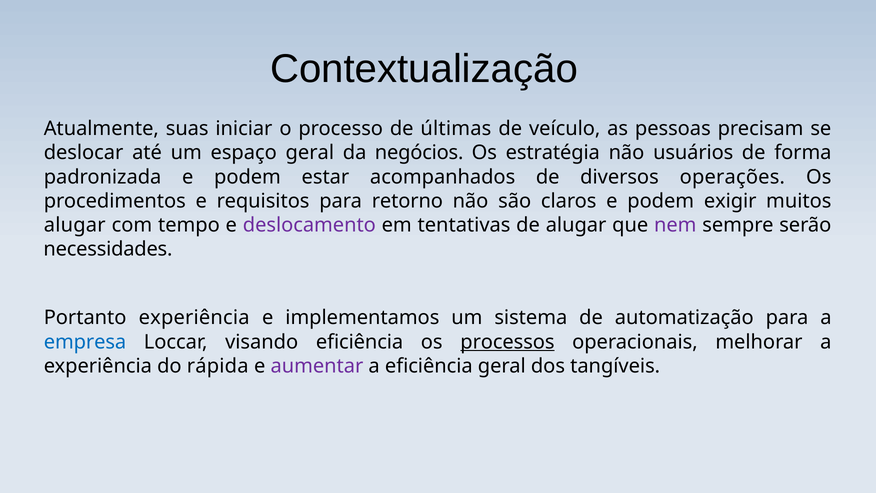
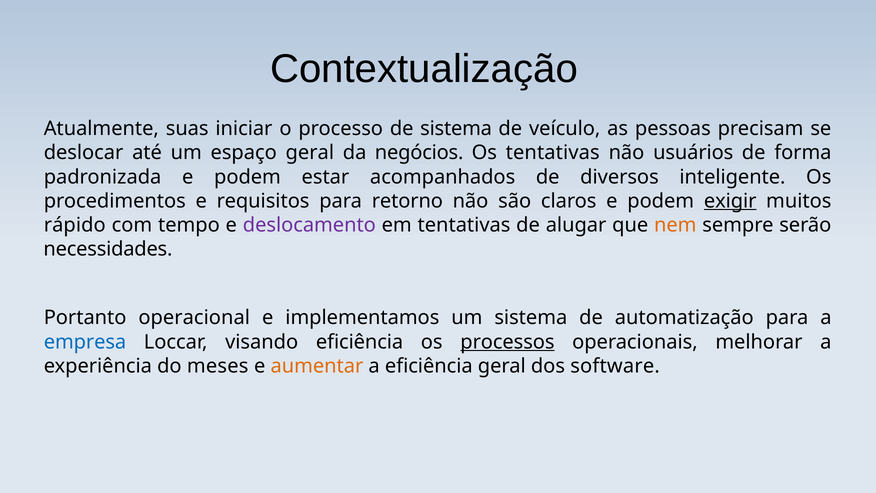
de últimas: últimas -> sistema (456, 129)
Os estratégia: estratégia -> tentativas (553, 153)
operações: operações -> inteligente (732, 177)
exigir underline: none -> present (730, 201)
alugar: alugar -> rápido (75, 225)
nem colour: purple -> orange (675, 225)
Portanto experiência: experiência -> operacional (194, 318)
rápida: rápida -> meses (218, 366)
aumentar colour: purple -> orange (317, 366)
tangíveis: tangíveis -> software (615, 366)
